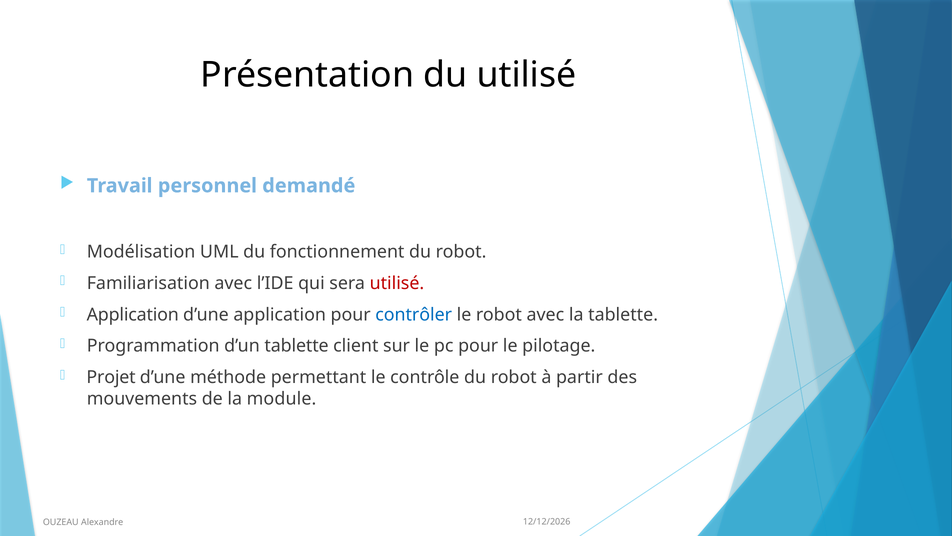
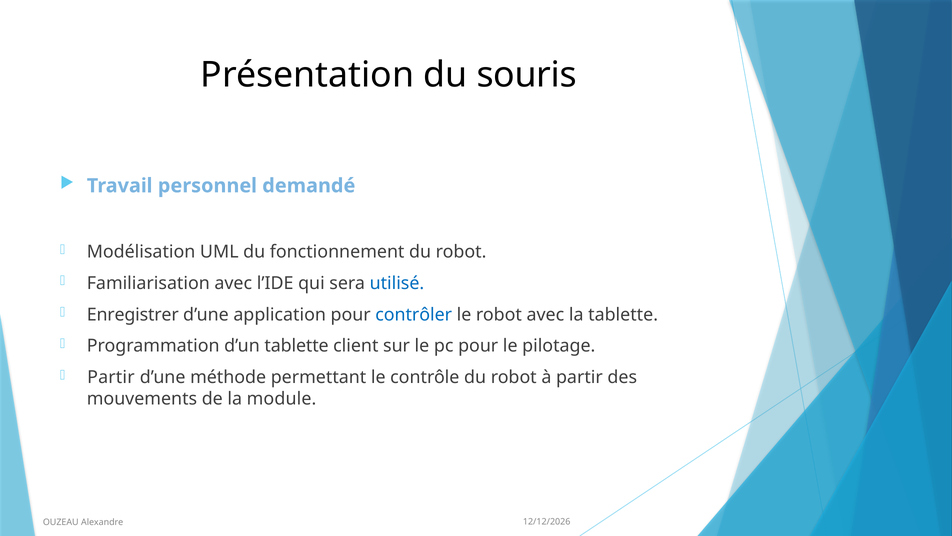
du utilisé: utilisé -> souris (527, 75)
utilisé colour: red -> blue (397, 283)
Application: Application -> Enregistrer (133, 314)
Projet: Projet -> Partir (111, 377)
